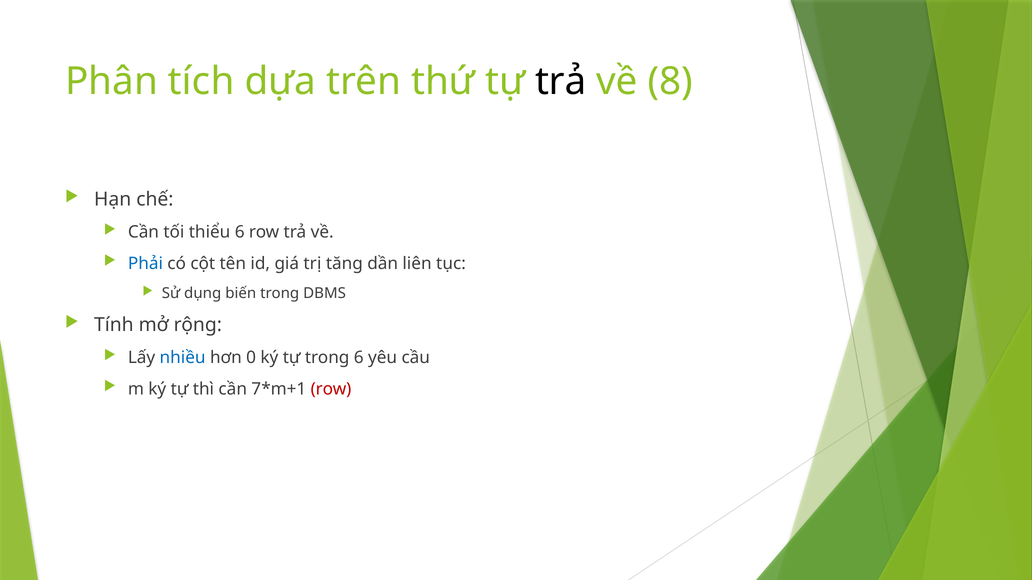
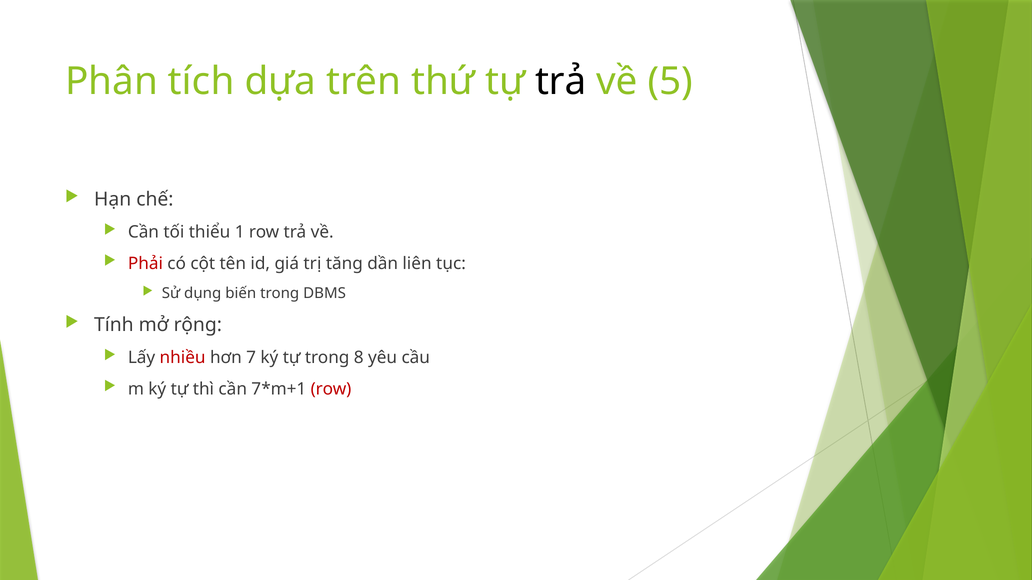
8: 8 -> 5 (670, 81)
thiểu 6: 6 -> 1 (240, 232)
Phải colour: blue -> red (145, 264)
nhiều colour: blue -> red (183, 358)
0: 0 -> 7 (251, 358)
trong 6: 6 -> 8 (359, 358)
